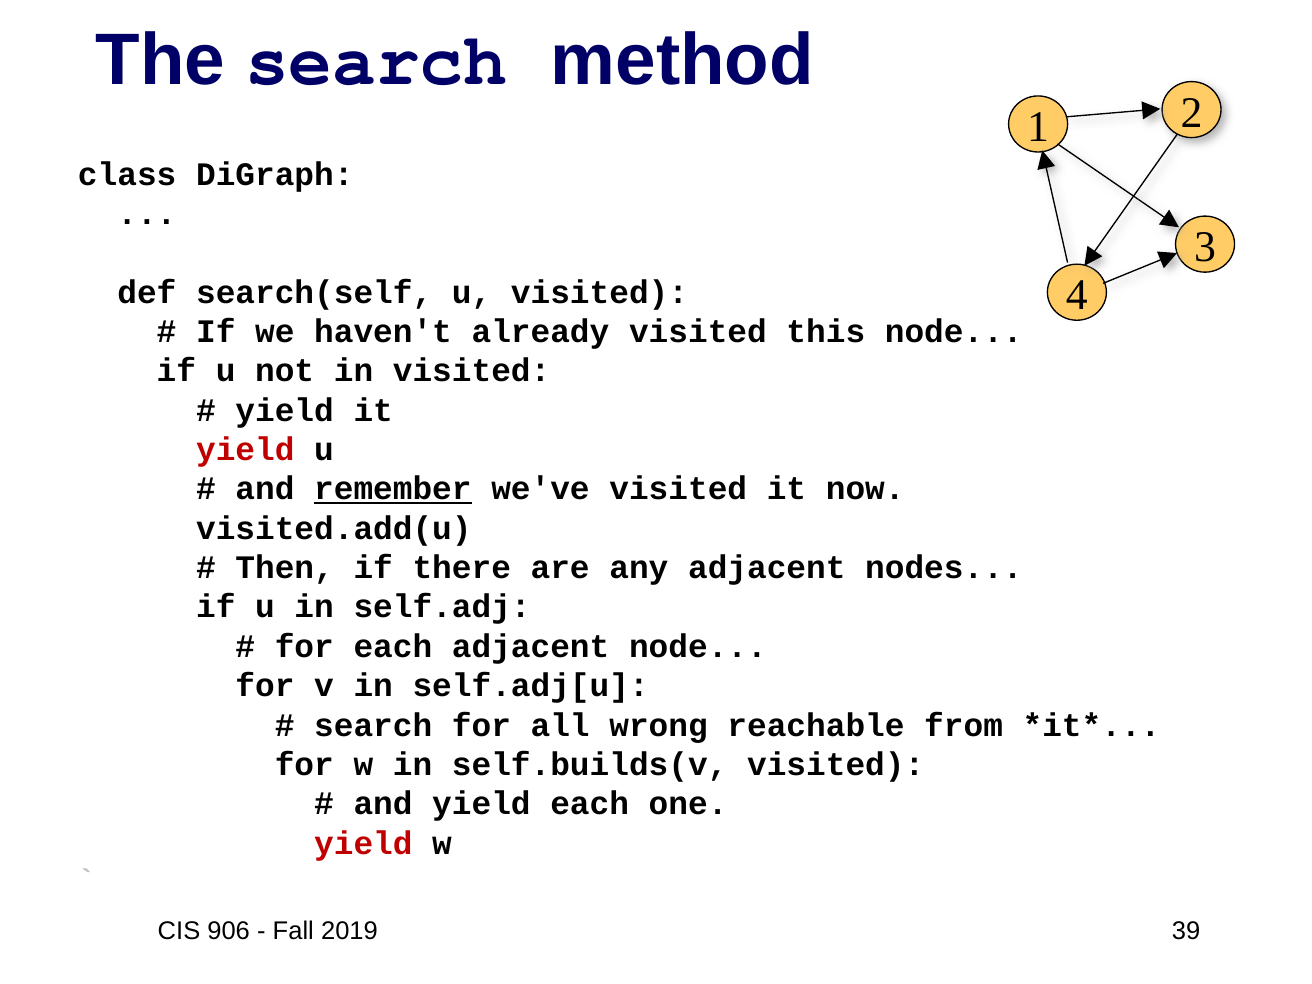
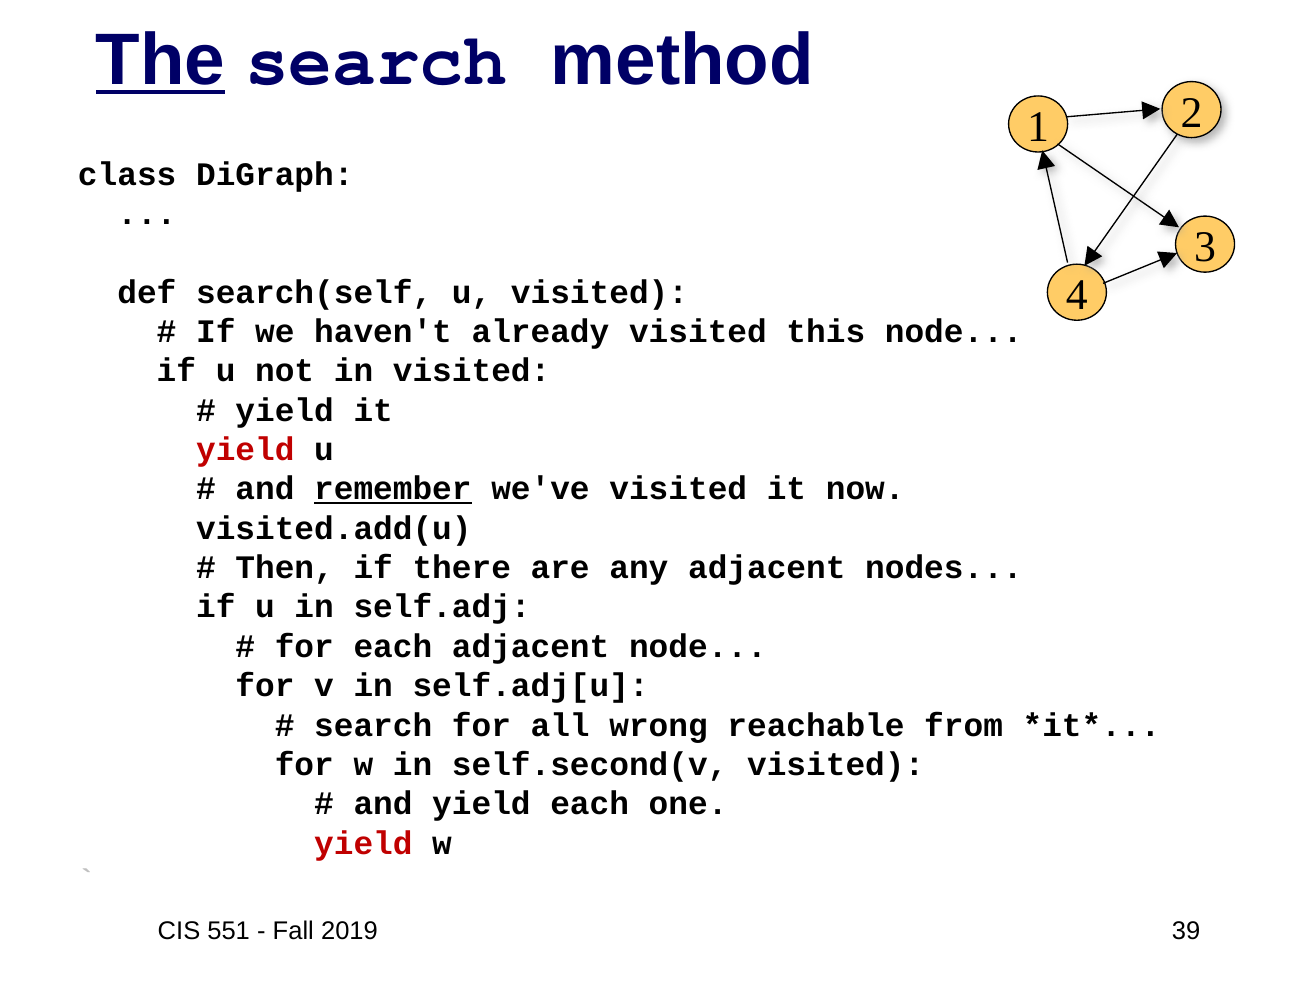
The underline: none -> present (160, 61)
self.builds(v: self.builds(v -> self.second(v (590, 765)
906: 906 -> 551 (229, 931)
